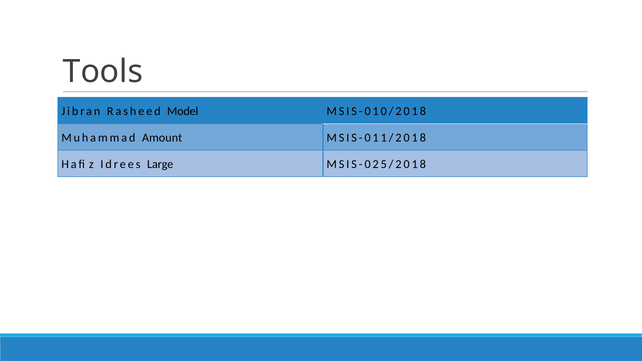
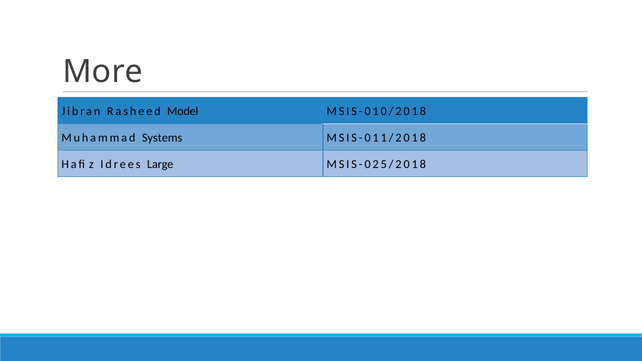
Tools: Tools -> More (103, 72)
Amount: Amount -> Systems (162, 138)
